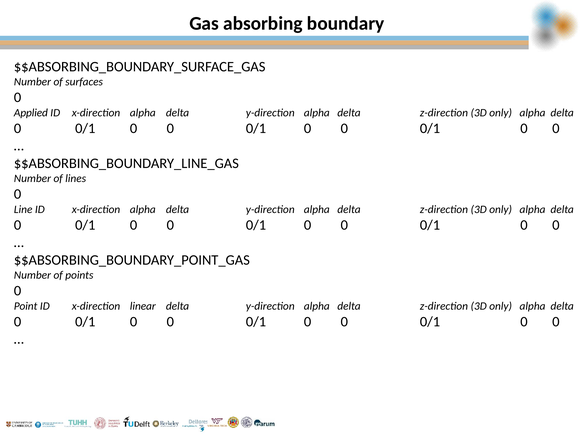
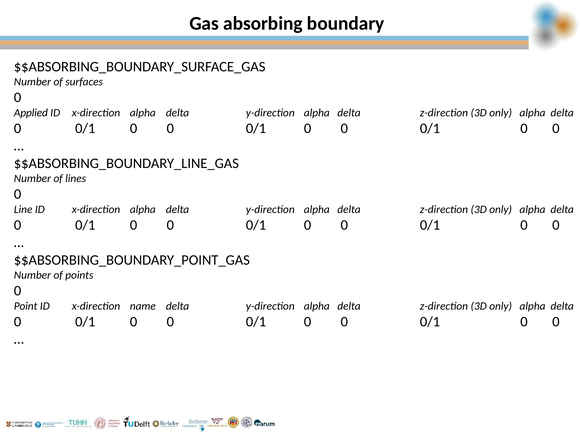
linear: linear -> name (143, 306)
